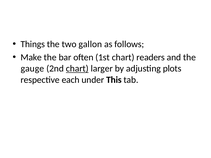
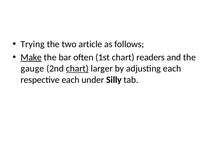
Things: Things -> Trying (33, 44)
gallon: gallon -> article (90, 44)
Make underline: none -> present (31, 57)
adjusting plots: plots -> each (172, 69)
This: This -> Silly (114, 80)
